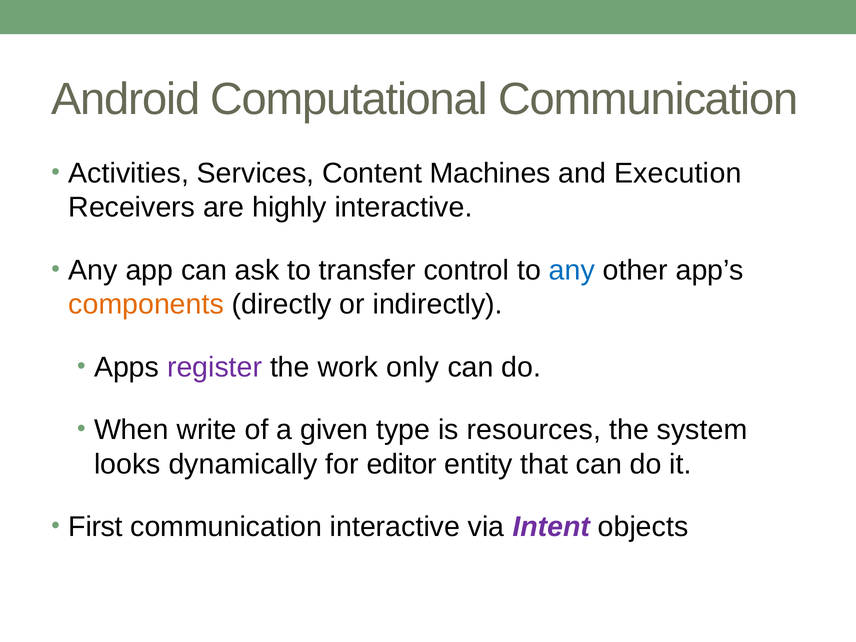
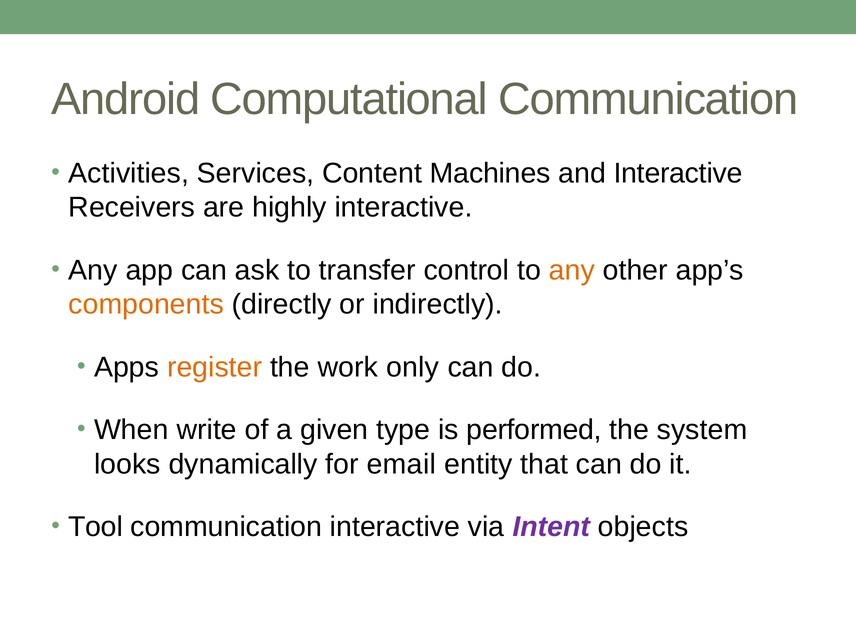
and Execution: Execution -> Interactive (678, 173)
any colour: blue -> orange (572, 270)
register colour: purple -> orange (215, 367)
resources: resources -> performed (534, 430)
editor: editor -> email (401, 464)
First: First -> Tool (96, 527)
